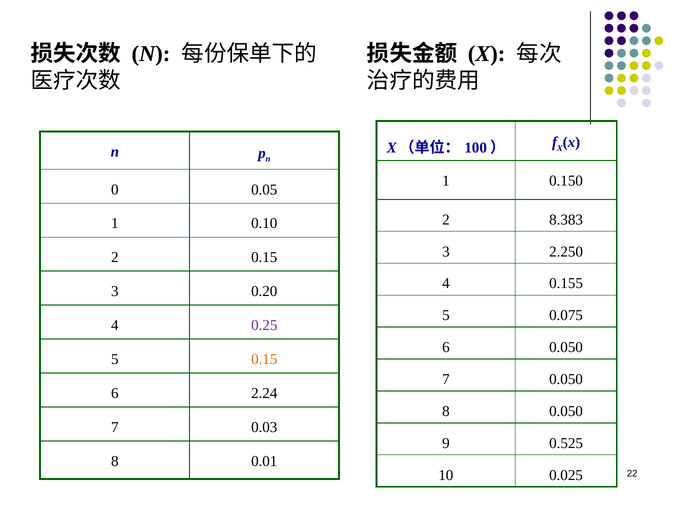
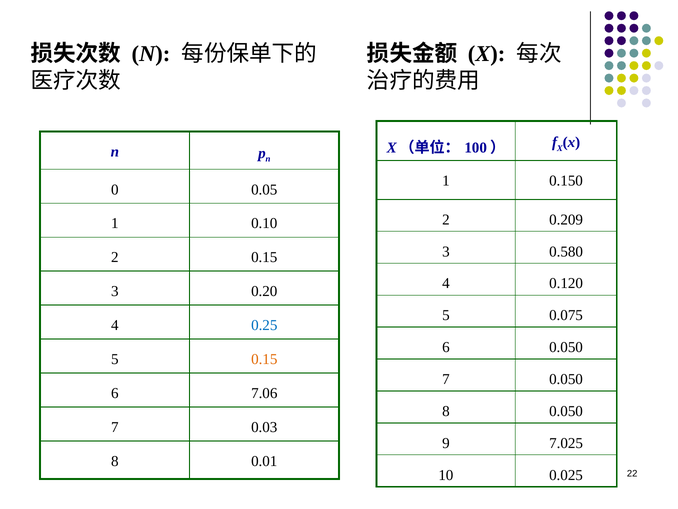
8.383: 8.383 -> 0.209 (566, 219)
2.250: 2.250 -> 0.580 (566, 251)
0.155: 0.155 -> 0.120 (566, 283)
0.25 colour: purple -> blue (264, 325)
2.24: 2.24 -> 7.06 (264, 393)
0.525: 0.525 -> 7.025 (566, 443)
